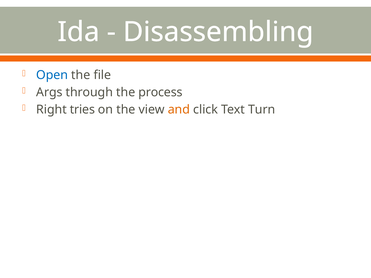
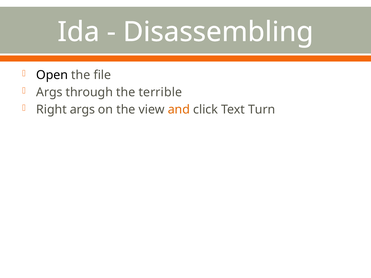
Open colour: blue -> black (52, 75)
process: process -> terrible (160, 92)
Right tries: tries -> args (82, 110)
